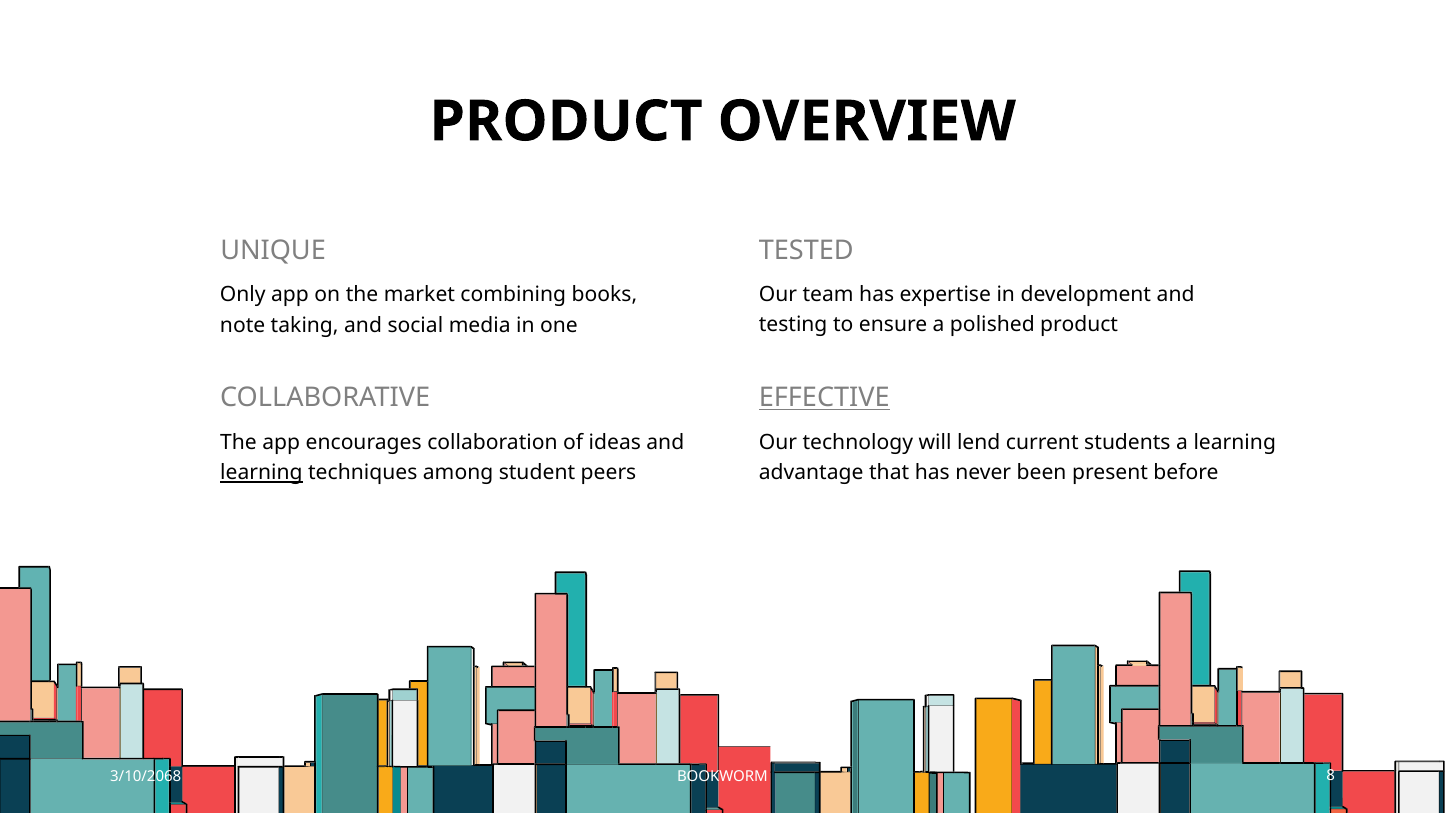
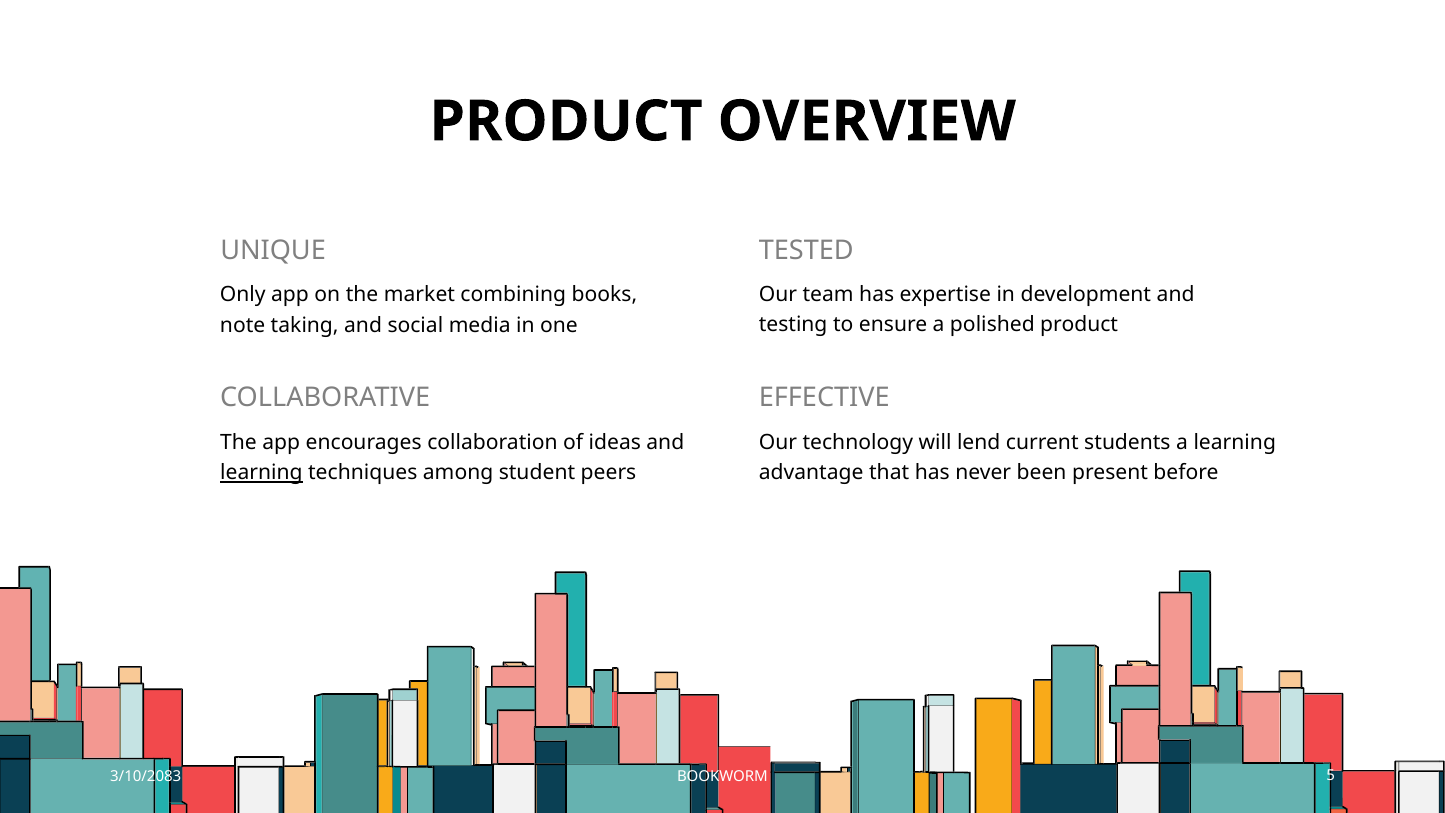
EFFECTIVE underline: present -> none (824, 398)
3/10/2068: 3/10/2068 -> 3/10/2083 (146, 776)
8: 8 -> 5 (1331, 775)
